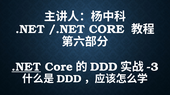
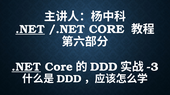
.NET underline: none -> present (30, 29)
